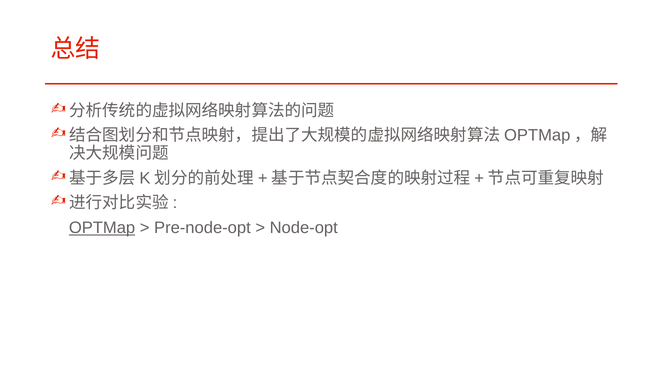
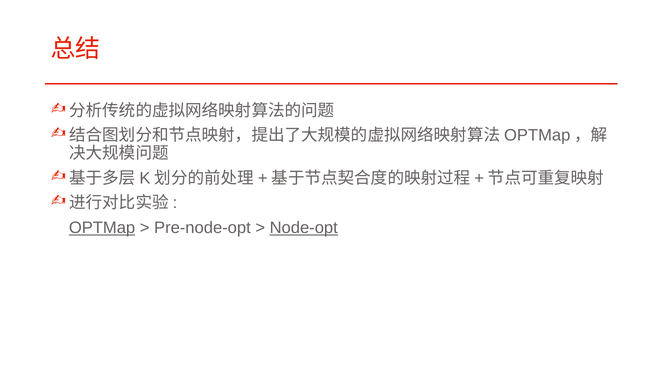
Node-opt underline: none -> present (304, 228)
